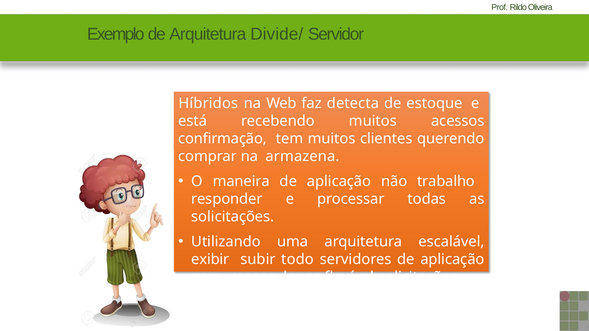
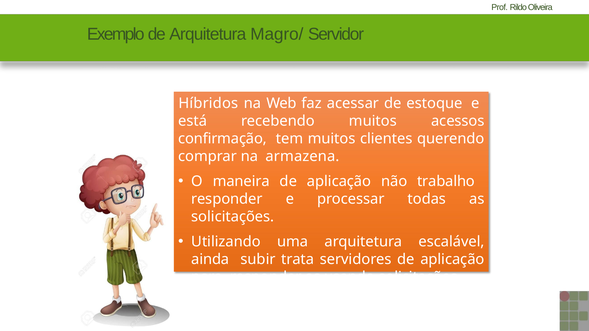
Divide/: Divide/ -> Magro/ (277, 34)
detecta: detecta -> acessar (353, 104)
exibir: exibir -> ainda (210, 260)
todo: todo -> trata (298, 260)
flexível: flexível -> usando (349, 277)
